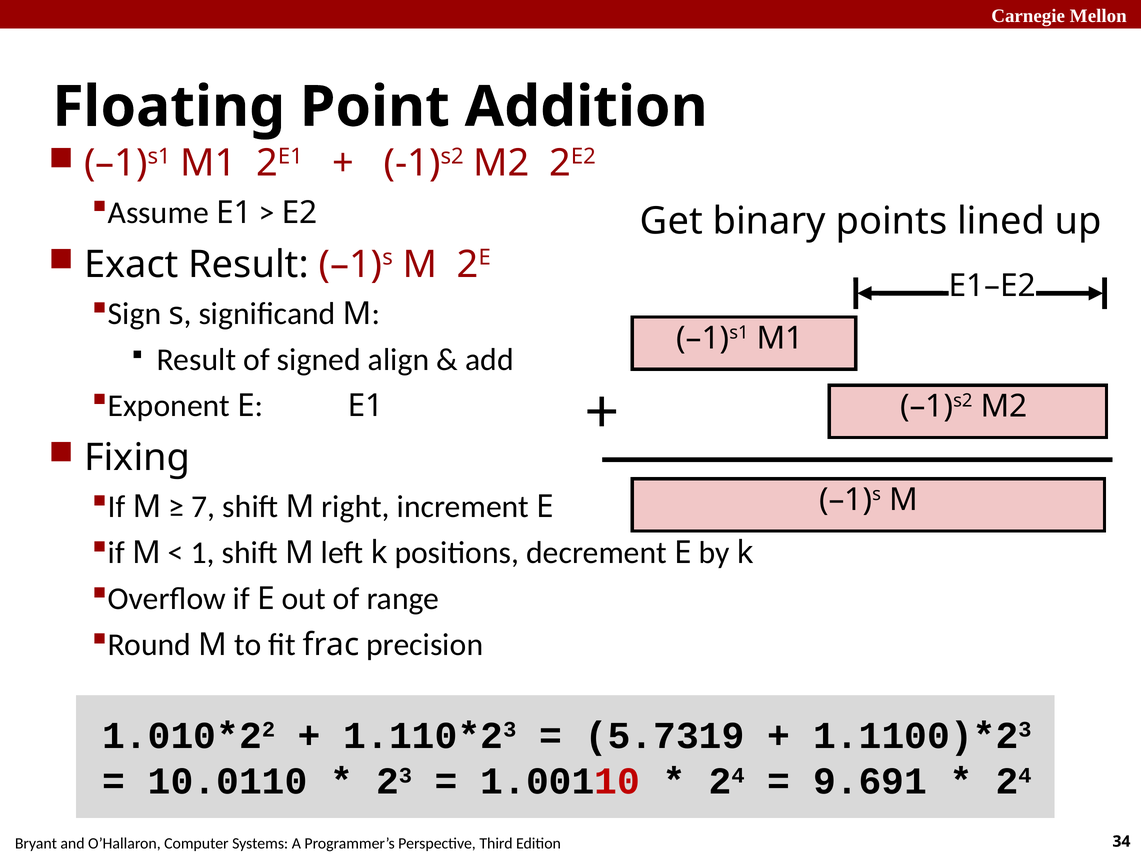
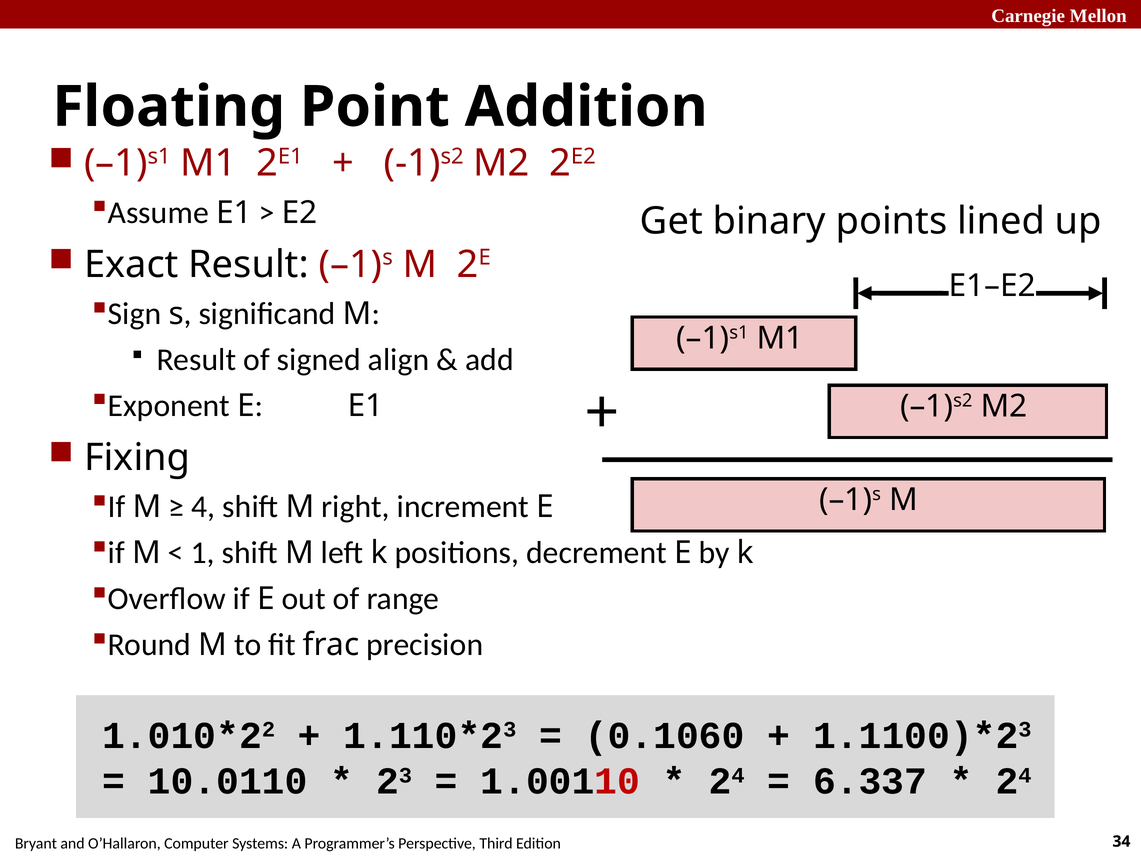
7: 7 -> 4 (203, 507)
5.7319: 5.7319 -> 0.1060 (665, 736)
9.691: 9.691 -> 6.337 (870, 781)
